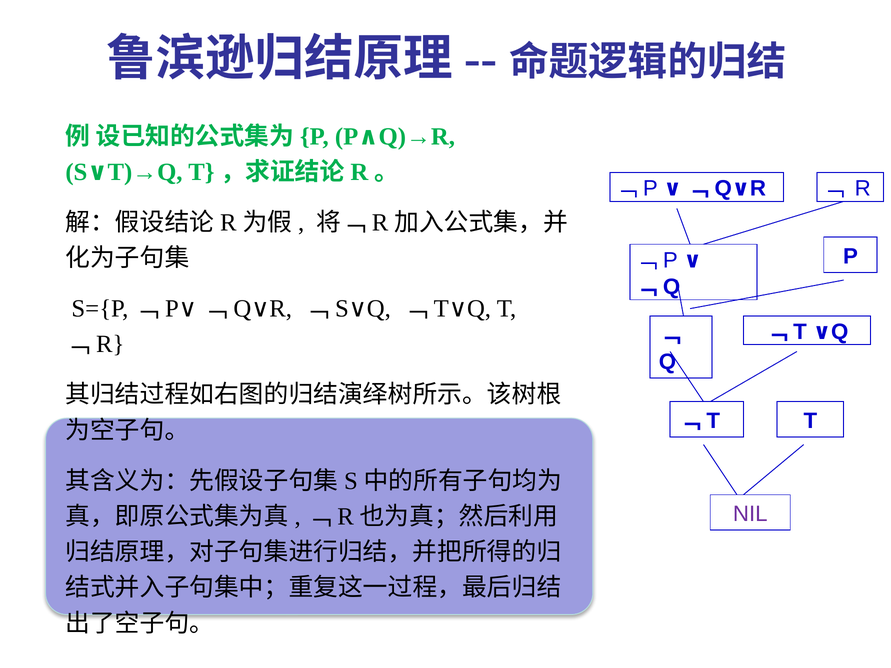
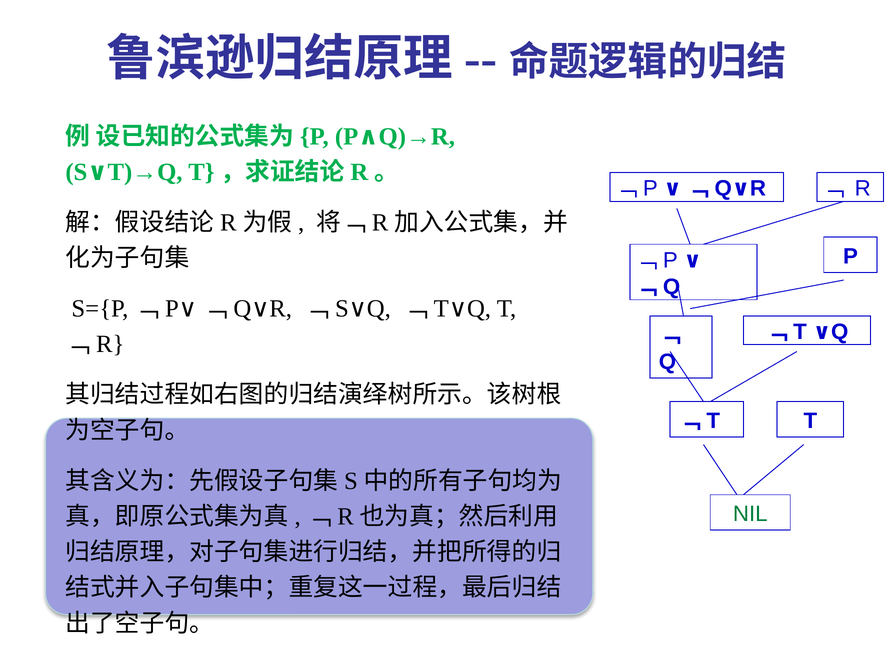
NIL colour: purple -> green (750, 514)
